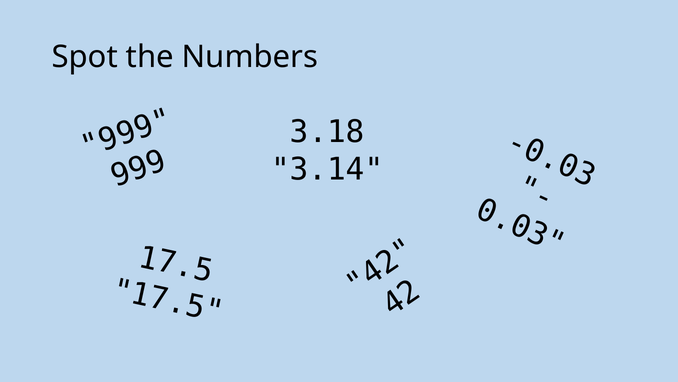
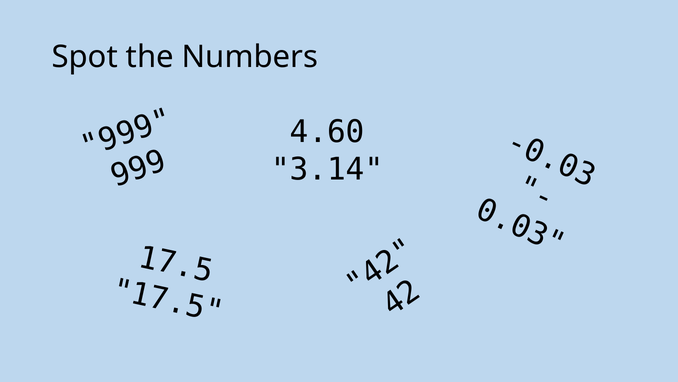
3.18: 3.18 -> 4.60 (327, 132)
